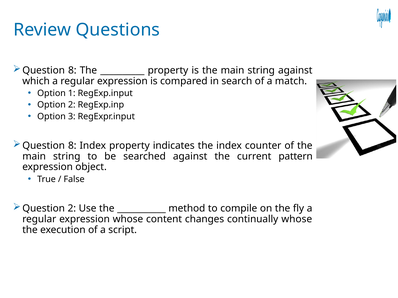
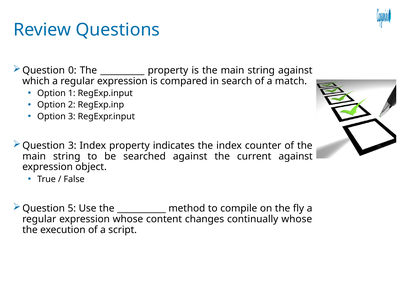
8: 8 -> 0 (72, 70)
8: 8 -> 3 (72, 146)
current pattern: pattern -> against (296, 156)
Question 2: 2 -> 5 (72, 209)
